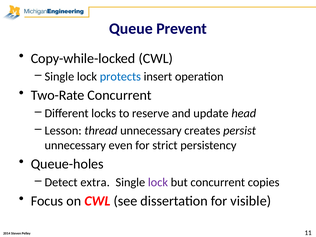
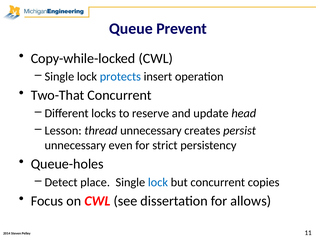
Two-Rate: Two-Rate -> Two-That (58, 95)
extra: extra -> place (95, 182)
lock colour: purple -> blue (158, 182)
visible: visible -> allows (251, 201)
